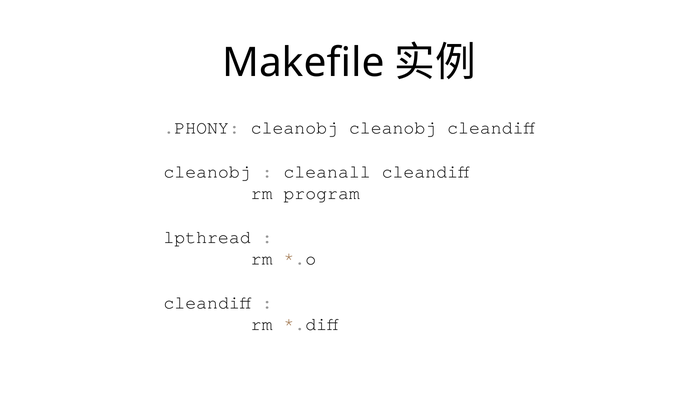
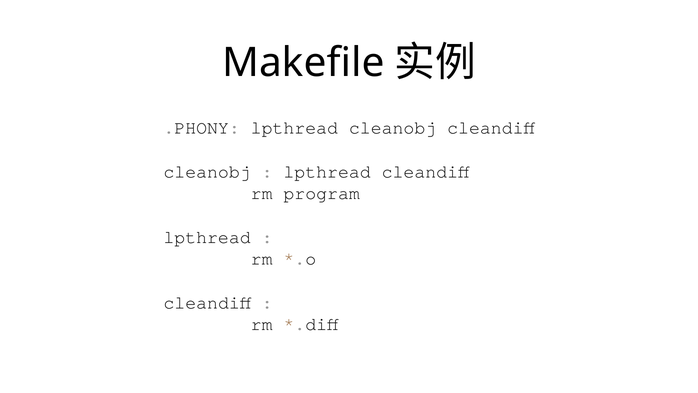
.PHONY cleanobj: cleanobj -> lpthread (294, 128)
cleanall: cleanall -> lpthread (327, 171)
